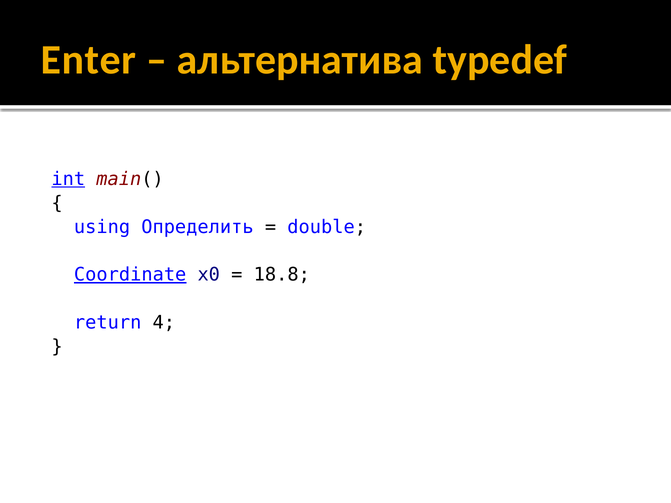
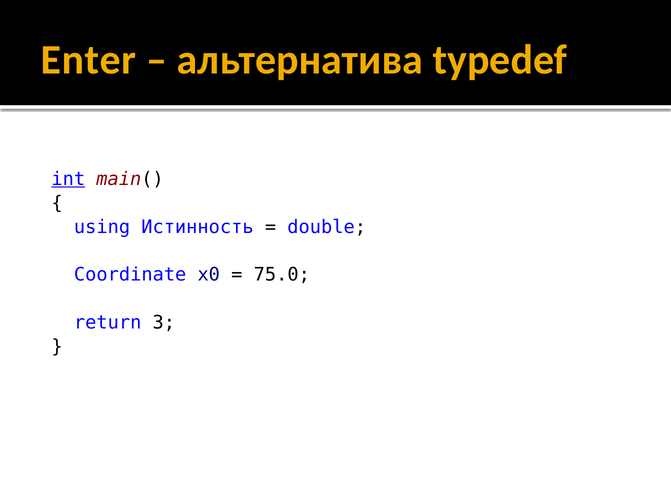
Определить: Определить -> Истинность (197, 227)
Coordinate underline: present -> none (130, 275)
18.8: 18.8 -> 75.0 (282, 275)
4: 4 -> 3 (164, 323)
